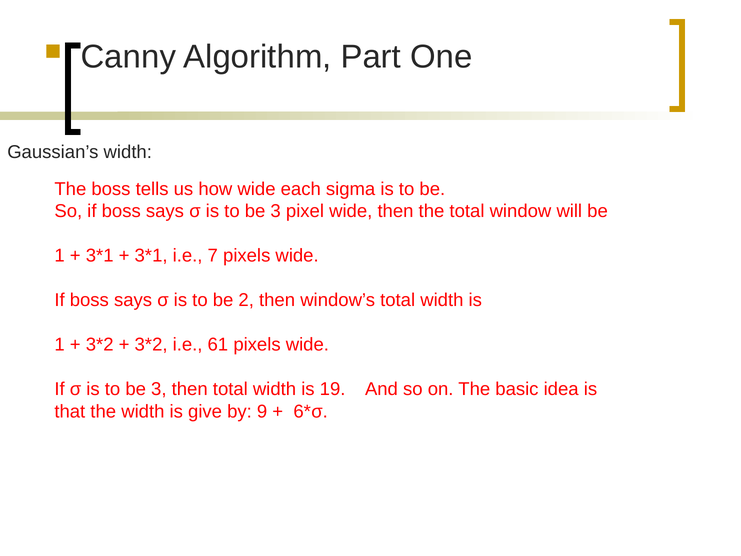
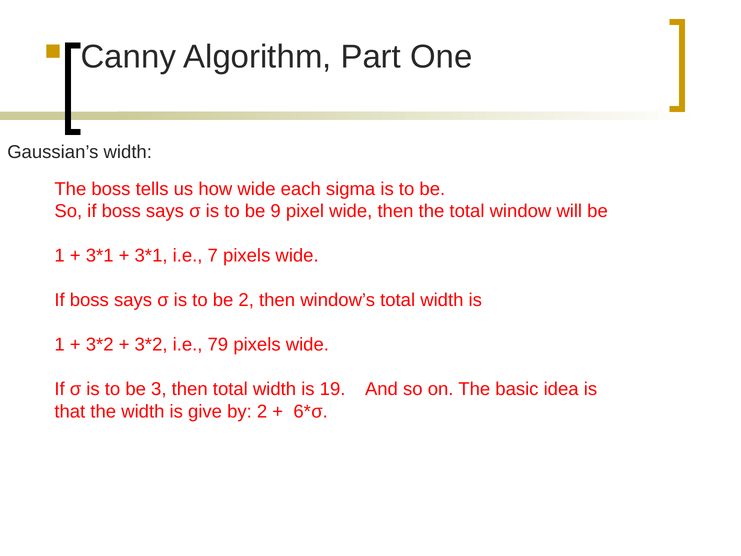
3: 3 -> 9 (276, 211)
61: 61 -> 79 (218, 345)
by 9: 9 -> 2 (262, 411)
